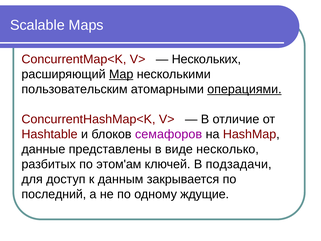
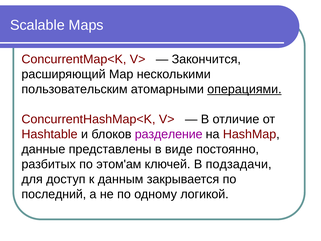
Нескольких: Нескольких -> Закончится (206, 59)
Map underline: present -> none (121, 74)
семафоров: семафоров -> разделение (169, 134)
несколько: несколько -> постоянно (228, 149)
ждущие: ждущие -> логикой (205, 194)
